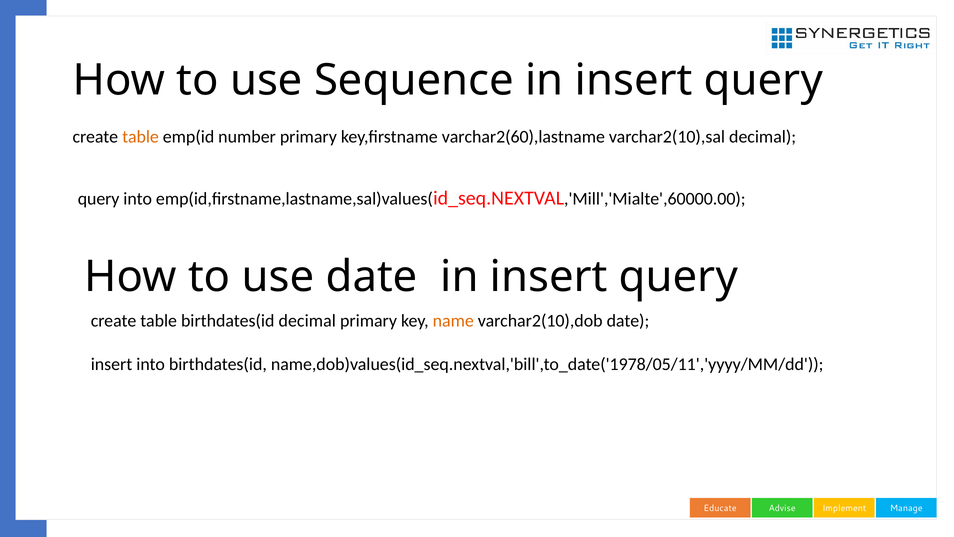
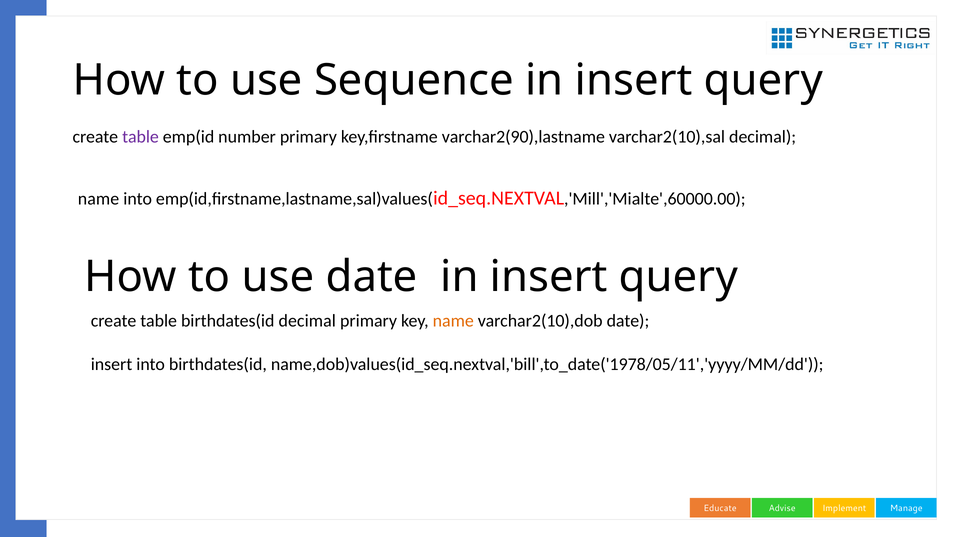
table colour: orange -> purple (140, 137)
varchar2(60),lastname: varchar2(60),lastname -> varchar2(90),lastname (523, 137)
query: query -> name (99, 199)
